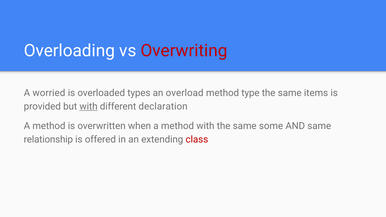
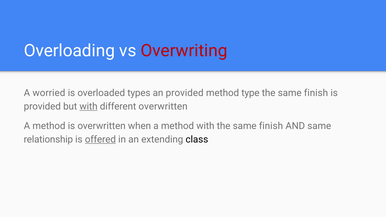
an overload: overload -> provided (185, 93)
items: items -> finish (316, 93)
different declaration: declaration -> overwritten (163, 106)
with the same some: some -> finish (271, 126)
offered underline: none -> present (100, 139)
class colour: red -> black (197, 139)
